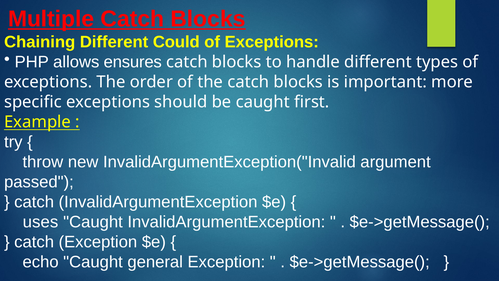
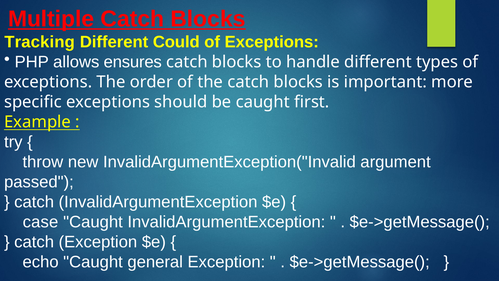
Chaining: Chaining -> Tracking (40, 42)
uses: uses -> case (40, 222)
